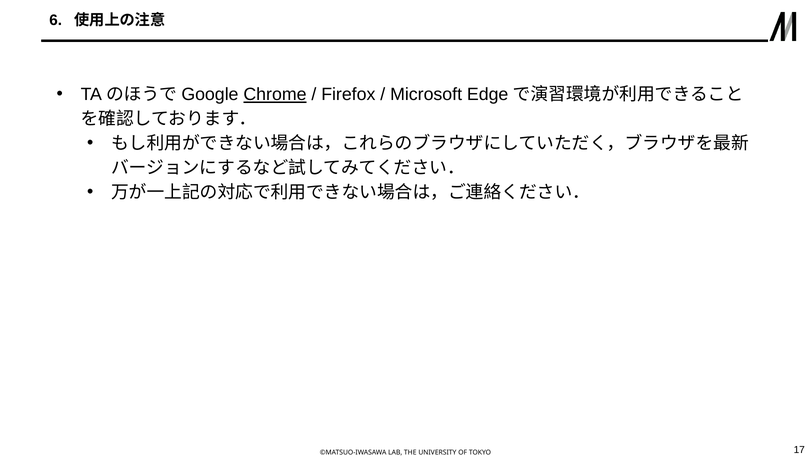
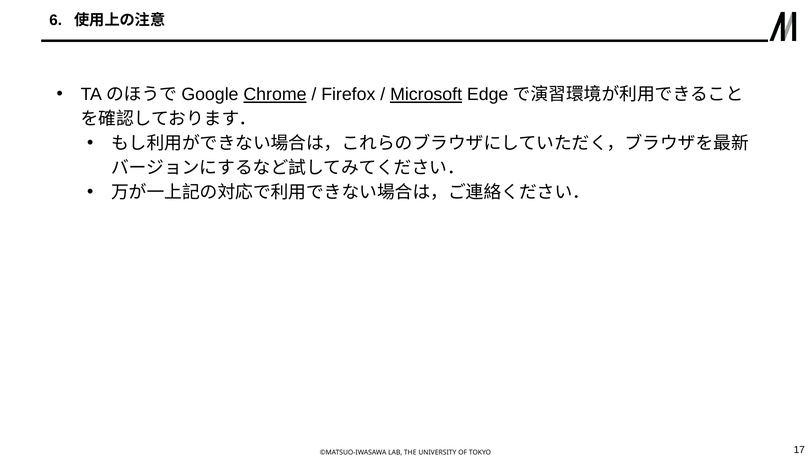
Microsoft underline: none -> present (426, 95)
